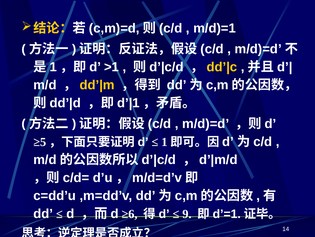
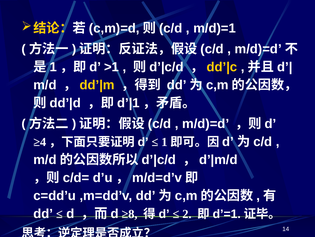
≥5: ≥5 -> ≥4 (40, 142)
≥6: ≥6 -> ≥8 (130, 213)
9: 9 -> 2 (187, 213)
